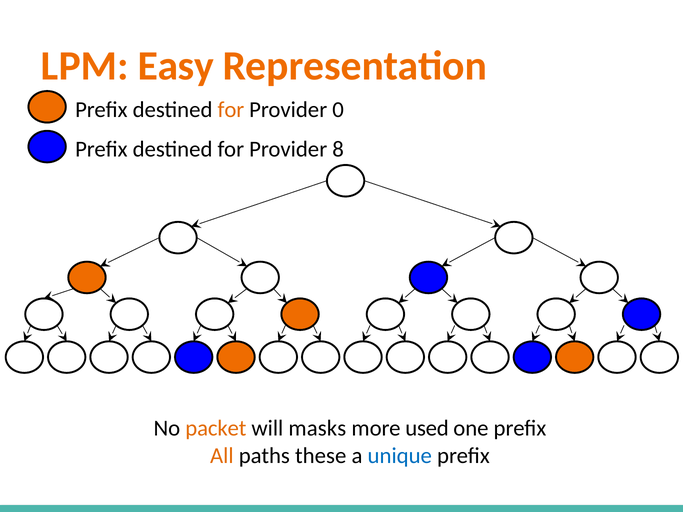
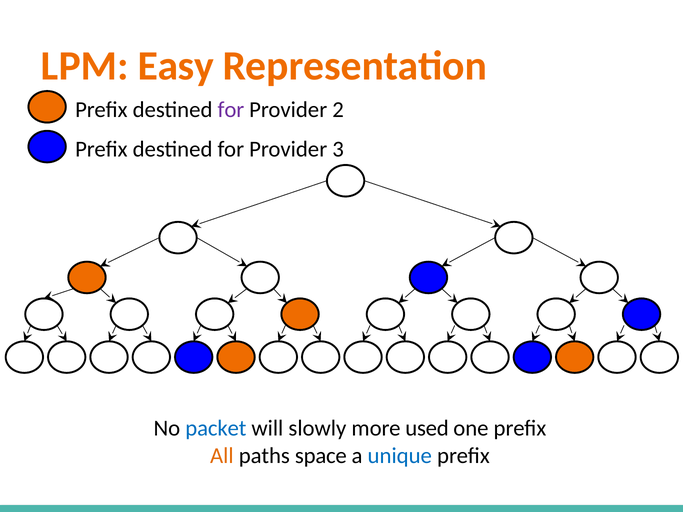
for colour: orange -> purple (231, 110)
Provider 0: 0 -> 2 (338, 110)
8: 8 -> 3 (338, 149)
packet colour: orange -> blue (216, 428)
masks: masks -> slowly (317, 428)
these: these -> space (321, 456)
